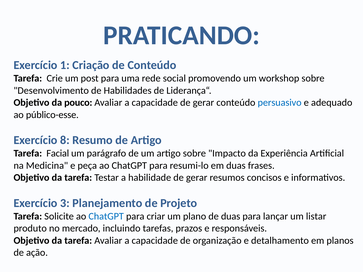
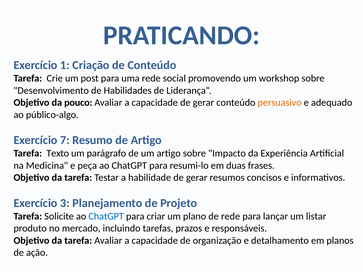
persuasivo colour: blue -> orange (280, 103)
público-esse: público-esse -> público-algo (52, 115)
8: 8 -> 7 (65, 140)
Facial: Facial -> Texto (58, 154)
de duas: duas -> rede (231, 216)
